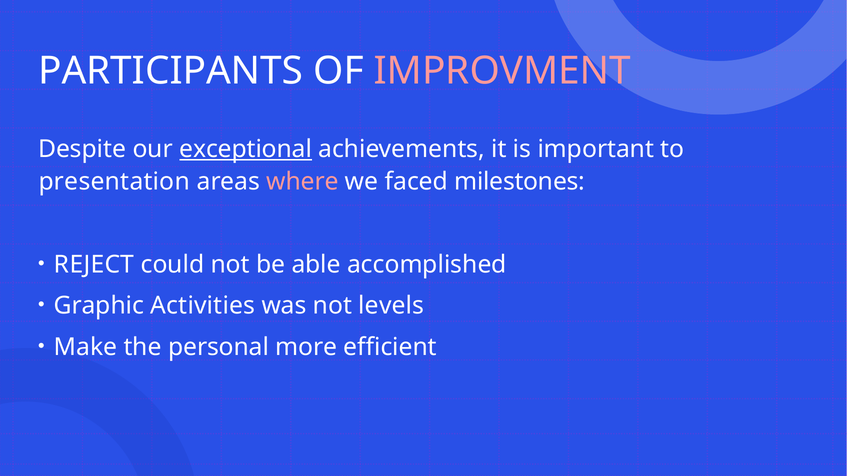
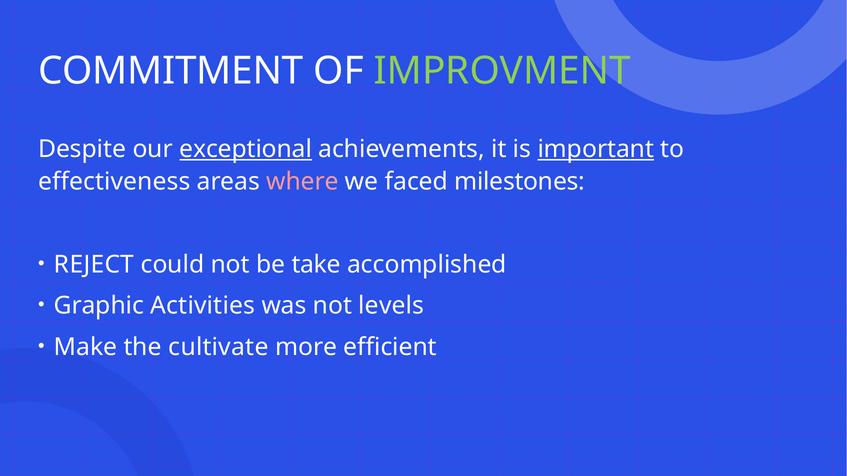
PARTICIPANTS: PARTICIPANTS -> COMMITMENT (171, 71)
IMPROVMENT colour: pink -> light green (502, 71)
important underline: none -> present (596, 149)
presentation: presentation -> effectiveness (114, 182)
able: able -> take (316, 265)
personal: personal -> cultivate (218, 347)
